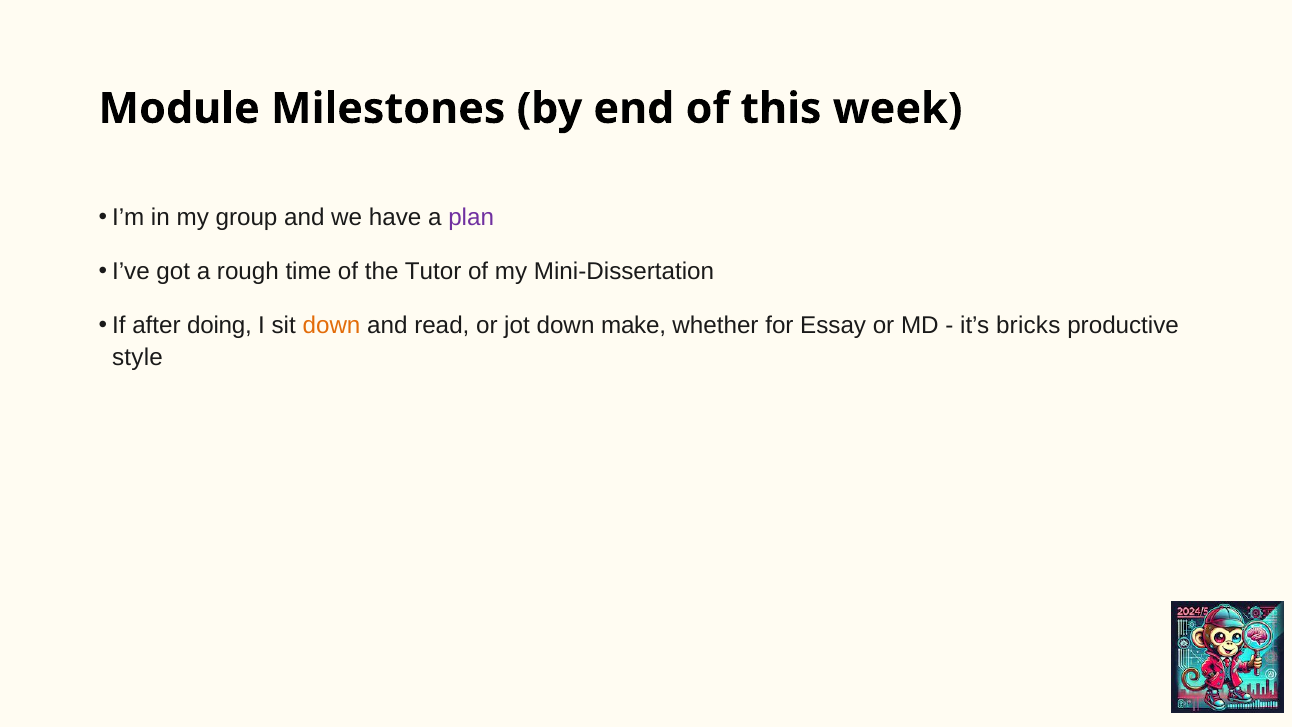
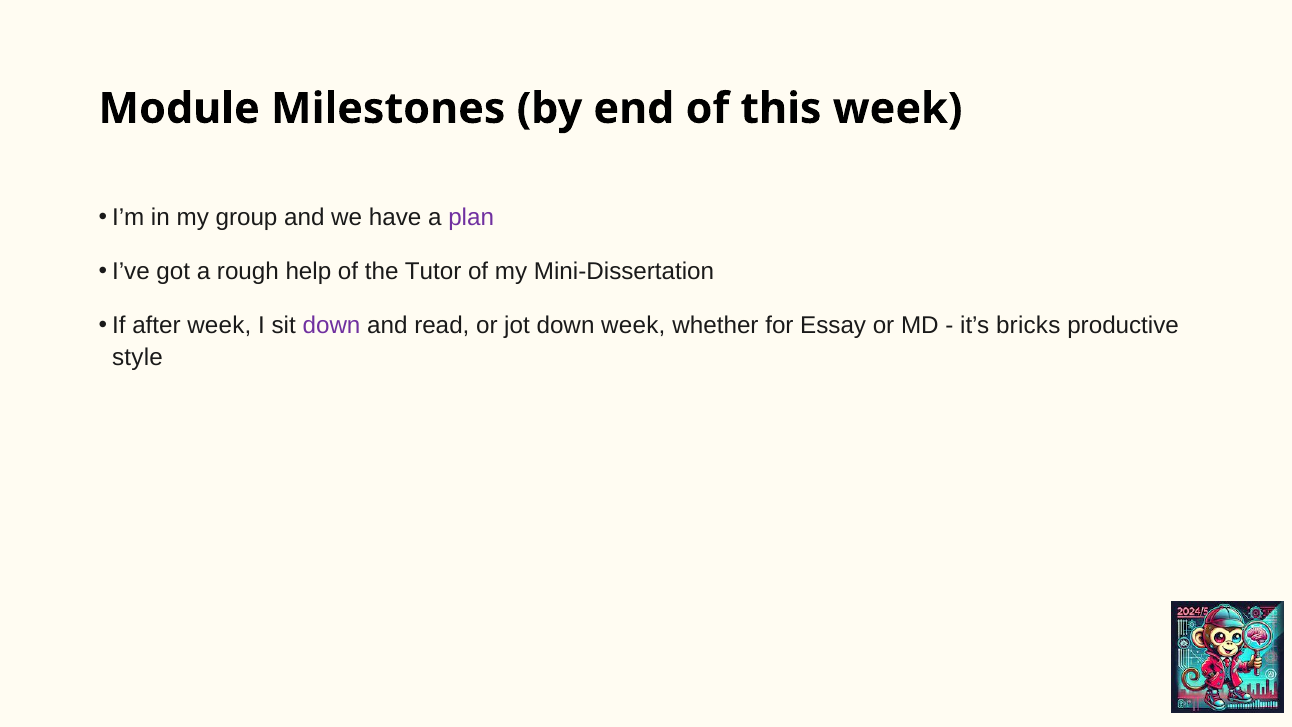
time: time -> help (308, 272)
after doing: doing -> week (219, 325)
down colour: orange -> purple (332, 325)
down make: make -> week (633, 325)
